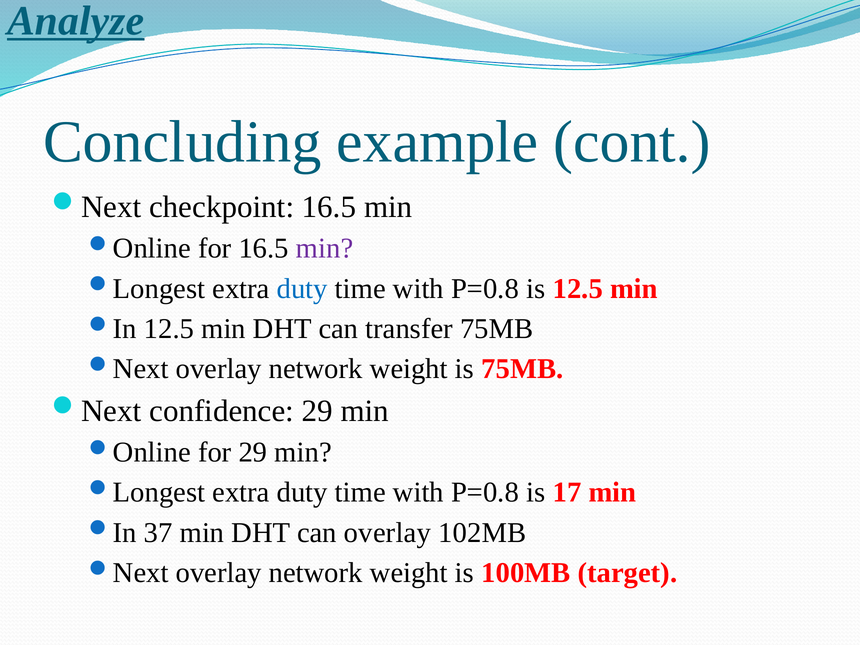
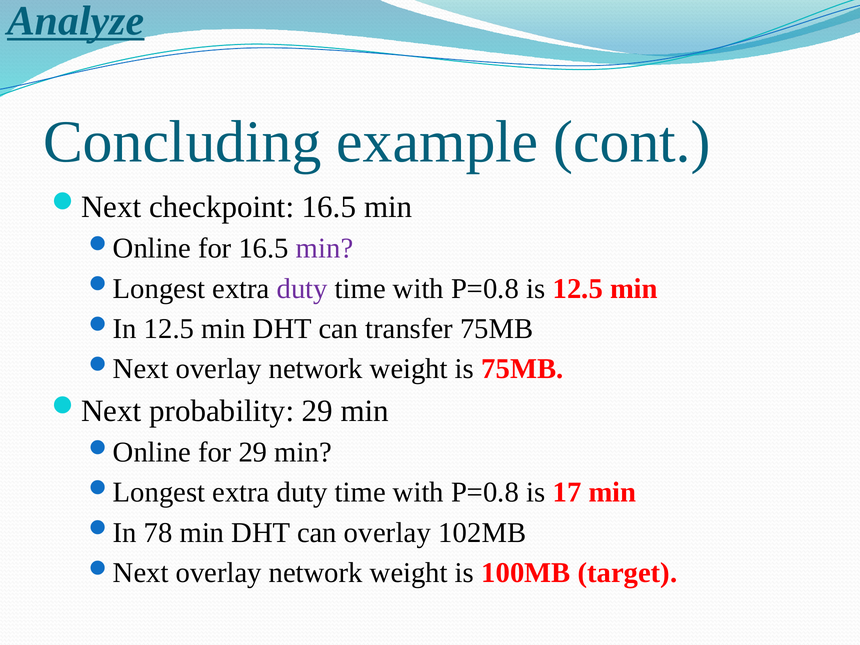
duty colour: blue -> purple (302, 289)
confidence: confidence -> probability (222, 411)
37: 37 -> 78 (158, 533)
